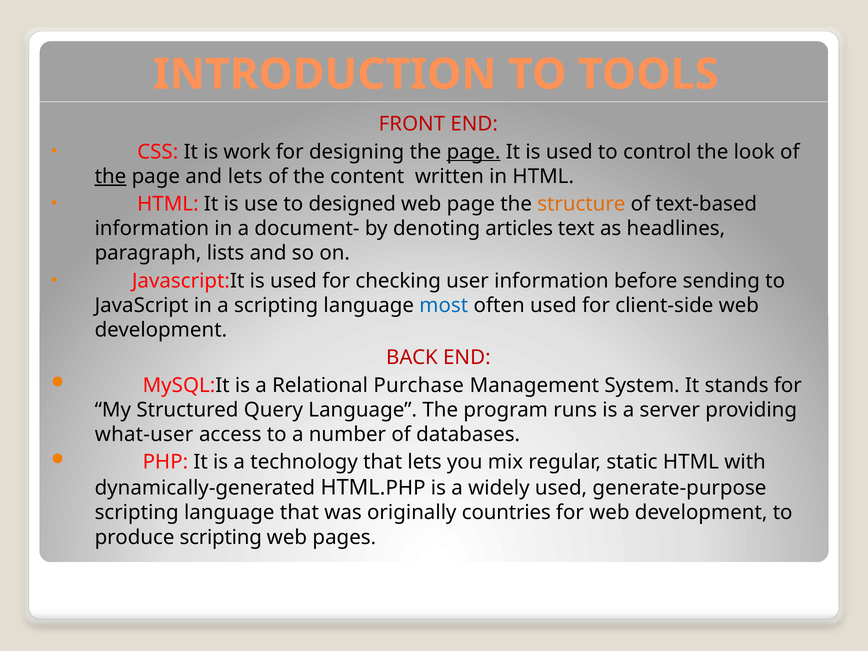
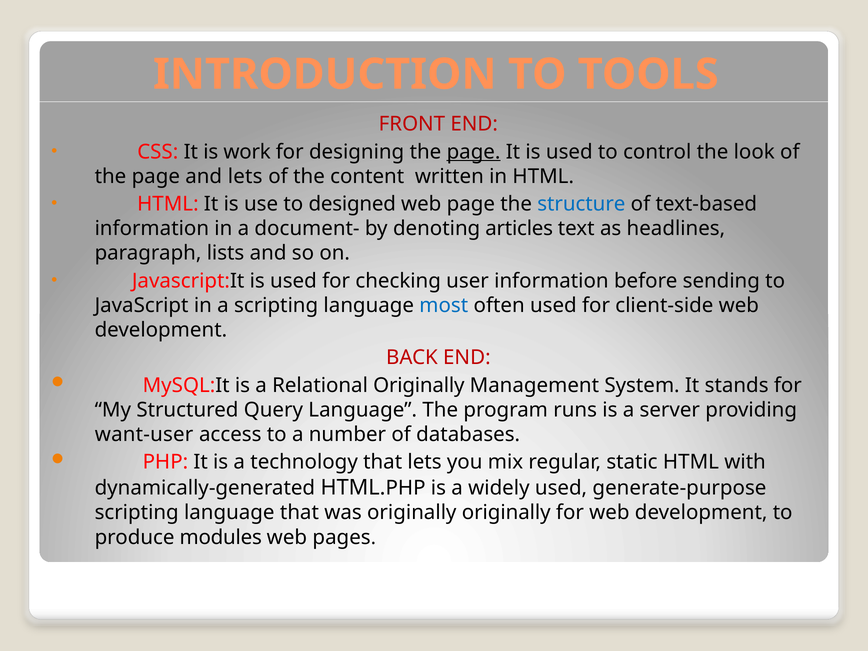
the underline: present -> none (110, 176)
structure colour: orange -> blue (581, 204)
Relational Purchase: Purchase -> Originally (419, 385)
what-user: what-user -> want-user (144, 434)
originally countries: countries -> originally (506, 513)
produce scripting: scripting -> modules (221, 537)
